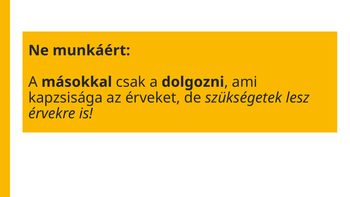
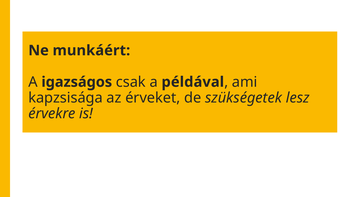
másokkal: másokkal -> igazságos (77, 82)
dolgozni: dolgozni -> példával (193, 82)
